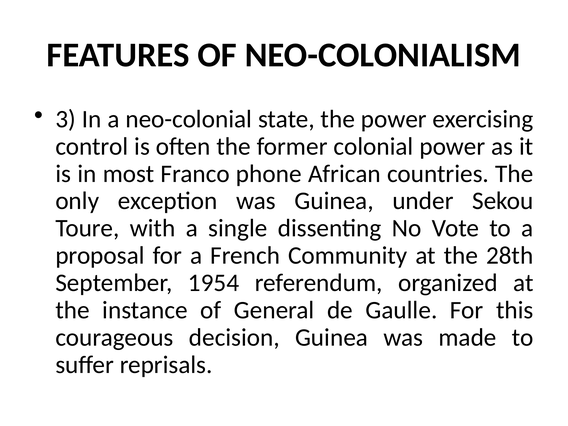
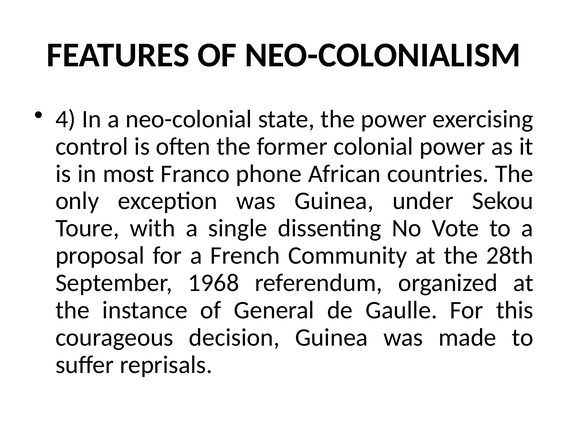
3: 3 -> 4 (66, 119)
1954: 1954 -> 1968 (214, 283)
